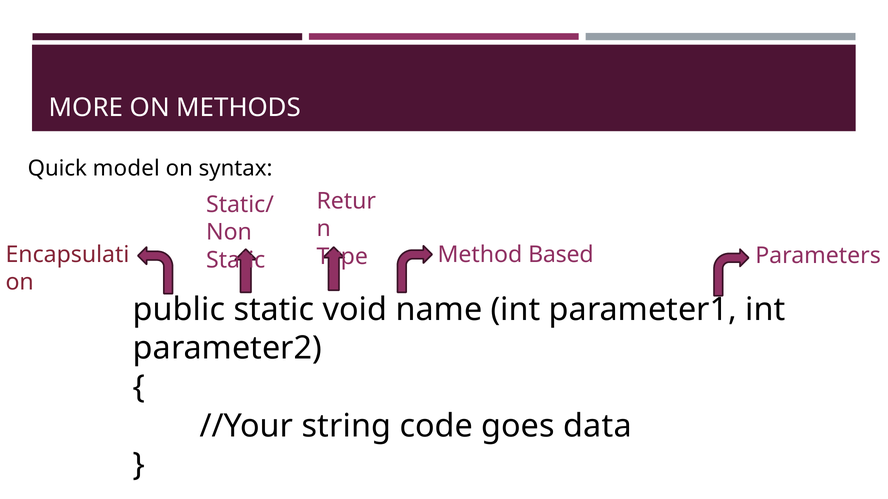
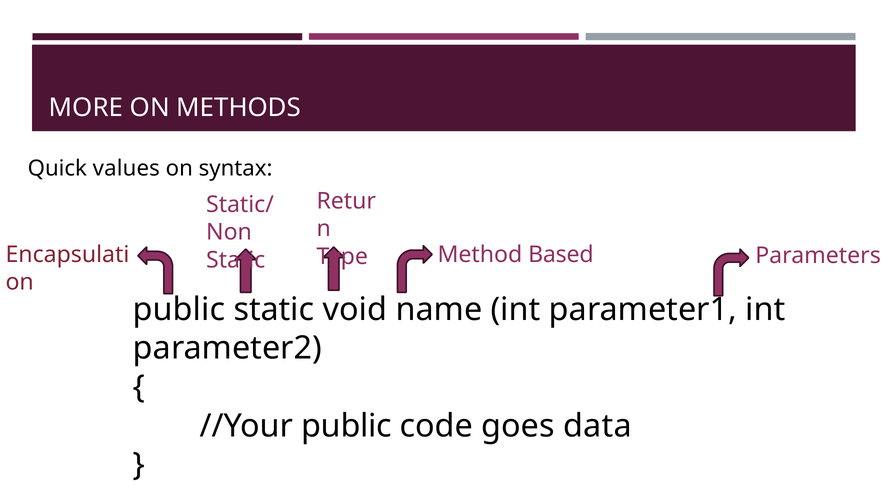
model: model -> values (126, 169)
//Your string: string -> public (347, 426)
